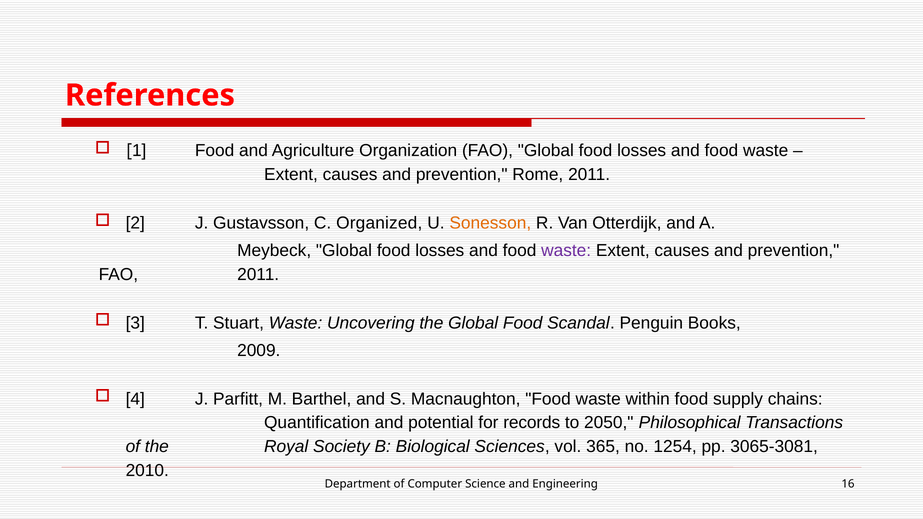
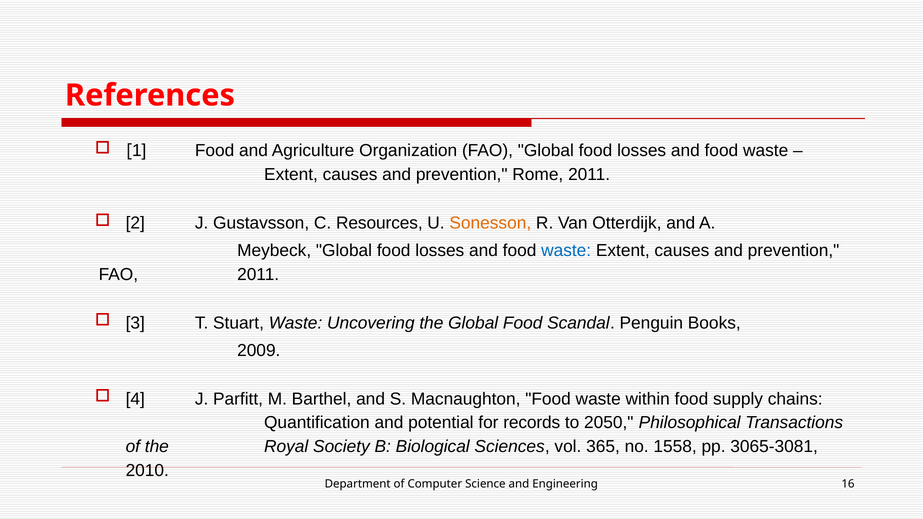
Organized: Organized -> Resources (379, 223)
waste colour: purple -> blue (566, 251)
1254: 1254 -> 1558 (675, 447)
